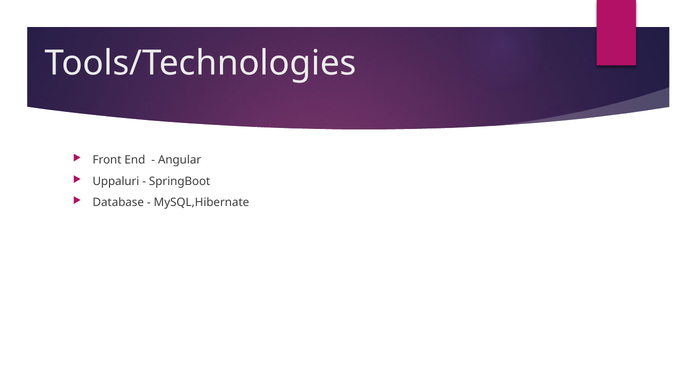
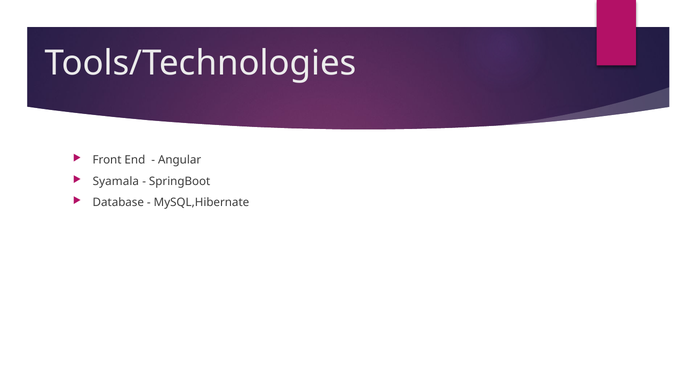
Uppaluri: Uppaluri -> Syamala (116, 181)
